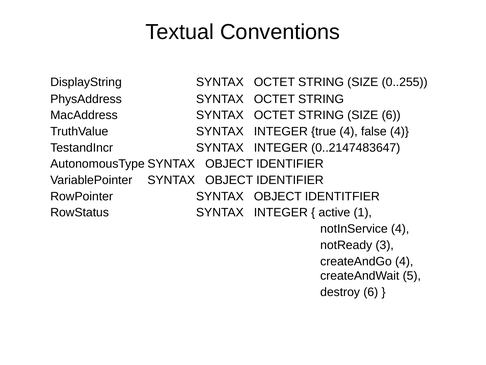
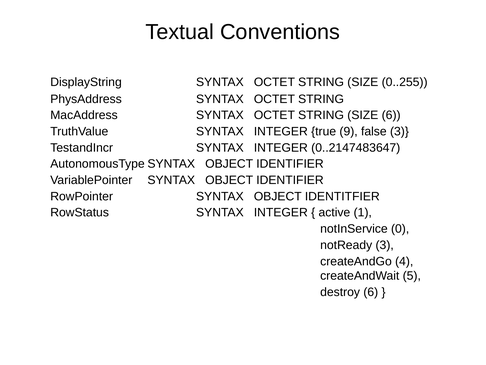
true 4: 4 -> 9 (349, 131)
false 4: 4 -> 3 (399, 131)
notInService 4: 4 -> 0 (400, 229)
